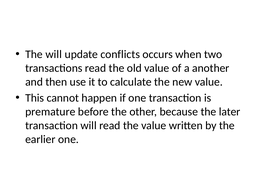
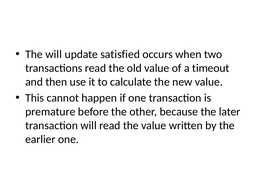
conflicts: conflicts -> satisfied (120, 54)
another: another -> timeout (211, 68)
